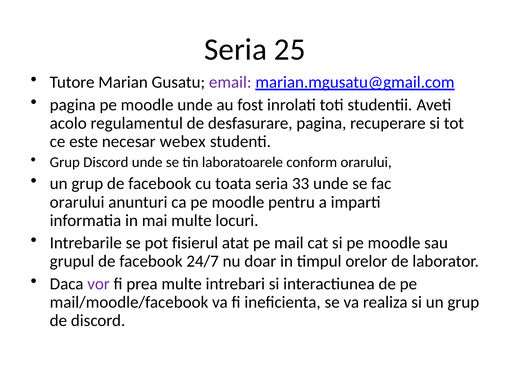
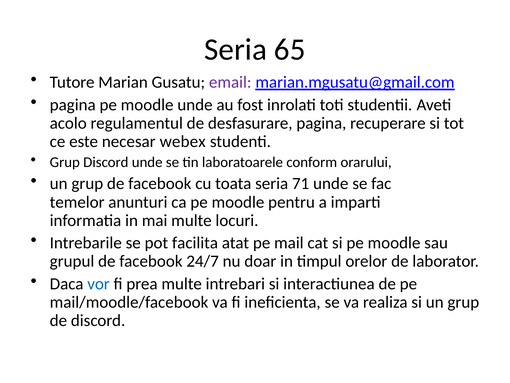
25: 25 -> 65 (290, 49)
33: 33 -> 71 (301, 183)
orarului: orarului -> temelor (77, 202)
fisierul: fisierul -> facilita (195, 243)
vor colour: purple -> blue (99, 283)
